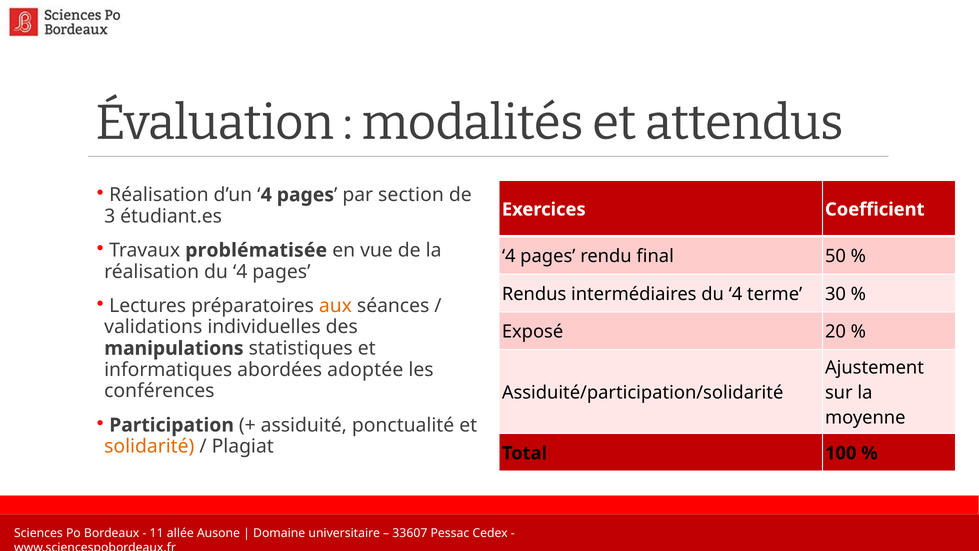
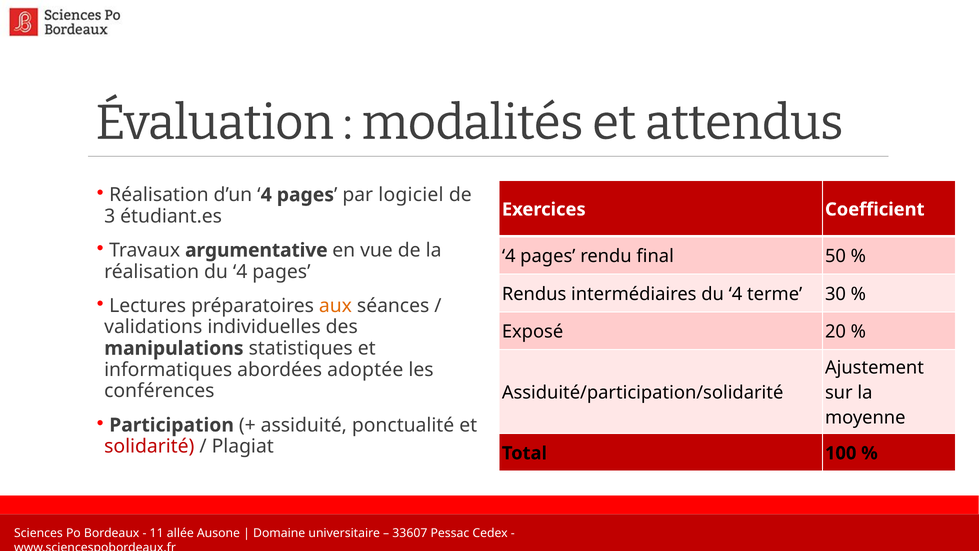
section: section -> logiciel (411, 195)
problématisée: problématisée -> argumentative (256, 250)
solidarité colour: orange -> red (149, 446)
